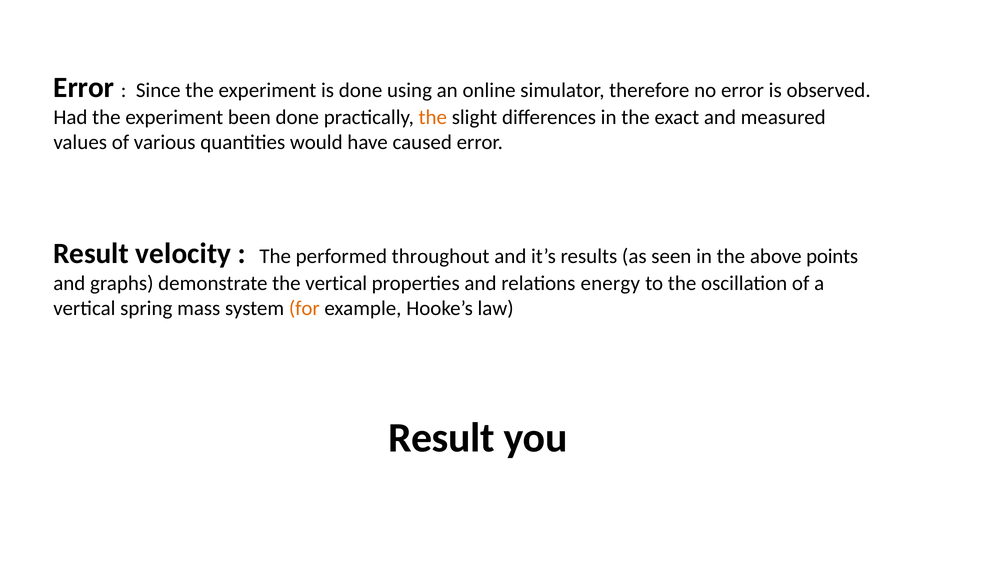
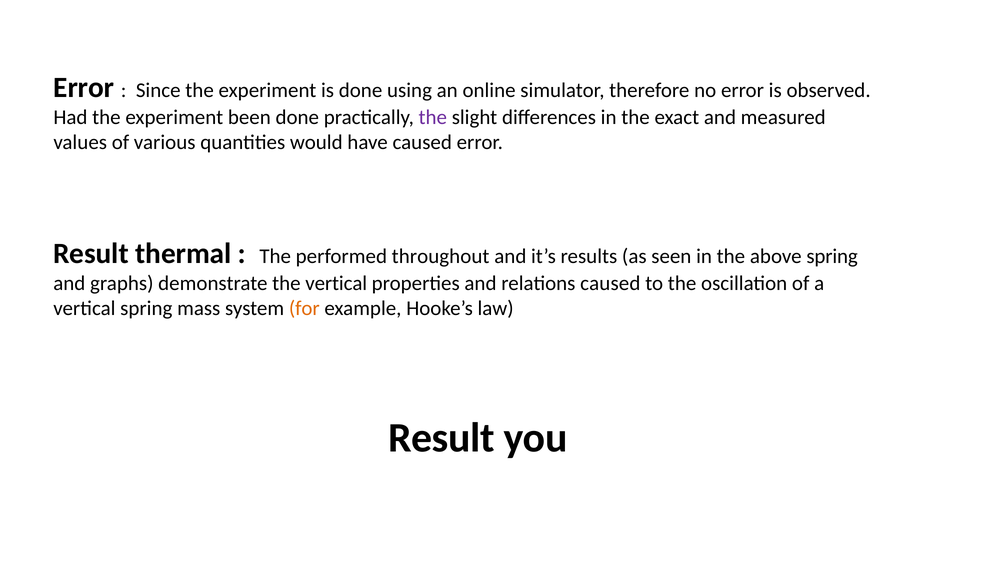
the colour: orange -> purple (433, 117)
velocity: velocity -> thermal (183, 253)
above points: points -> spring (832, 256)
relations energy: energy -> caused (610, 283)
